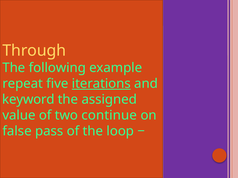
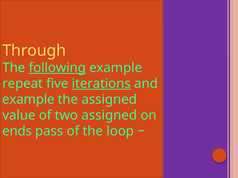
following underline: none -> present (57, 68)
keyword: keyword -> example (28, 100)
two continue: continue -> assigned (109, 116)
false: false -> ends (17, 131)
